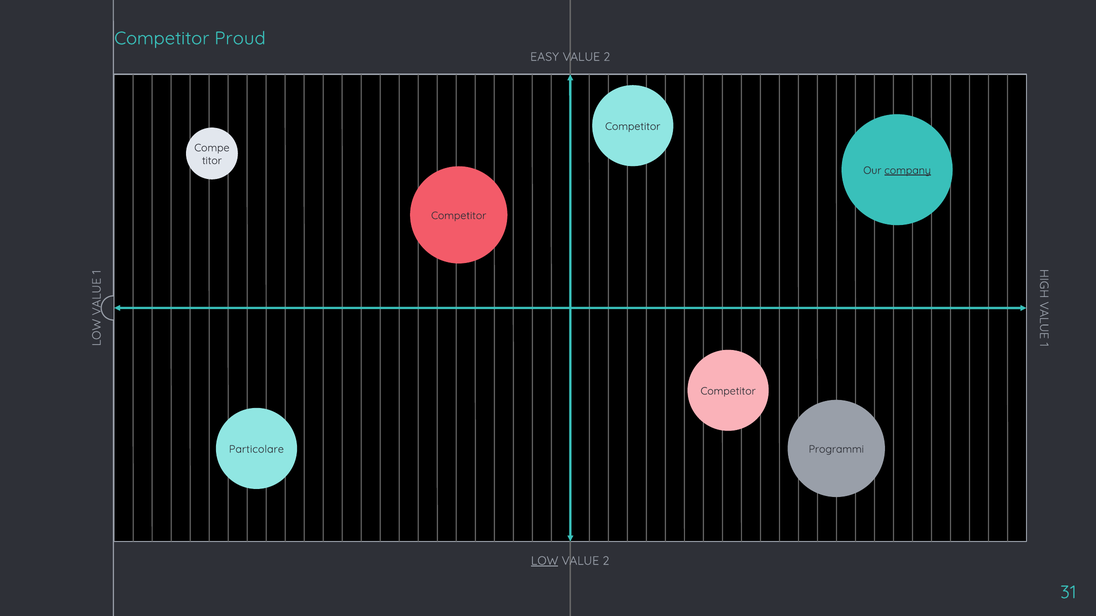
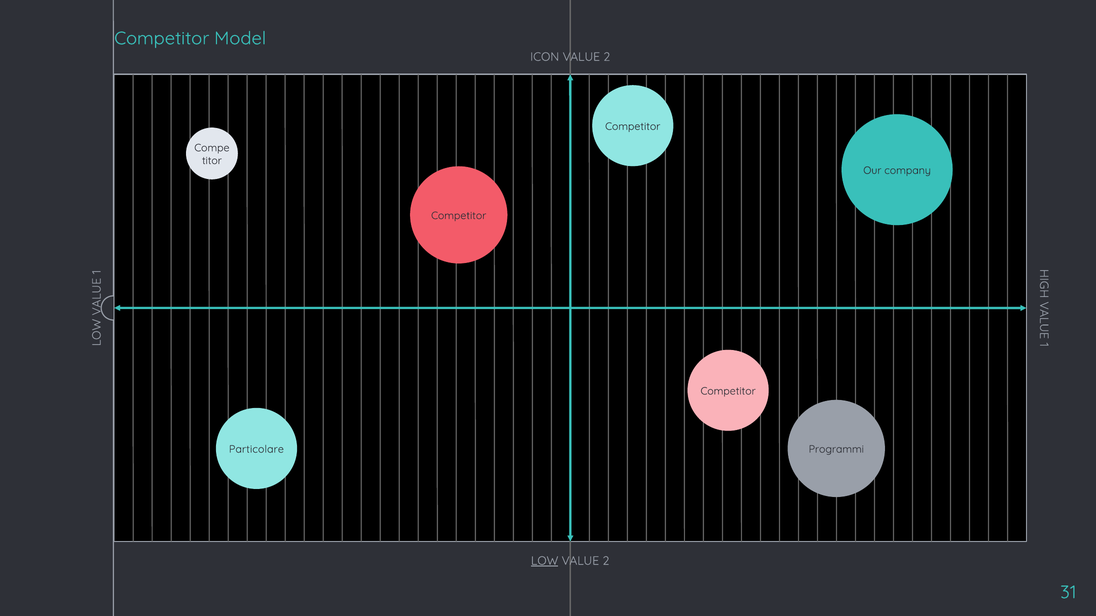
Proud: Proud -> Model (240, 38)
EASY: EASY -> ICON (545, 57)
company underline: present -> none (908, 171)
